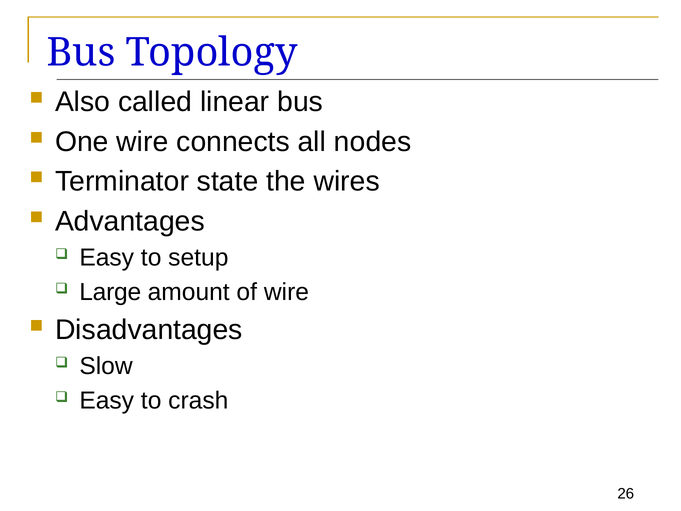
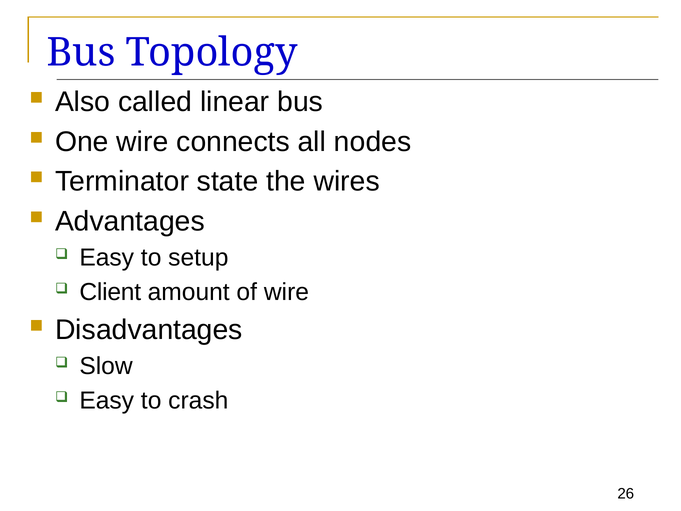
Large: Large -> Client (110, 292)
